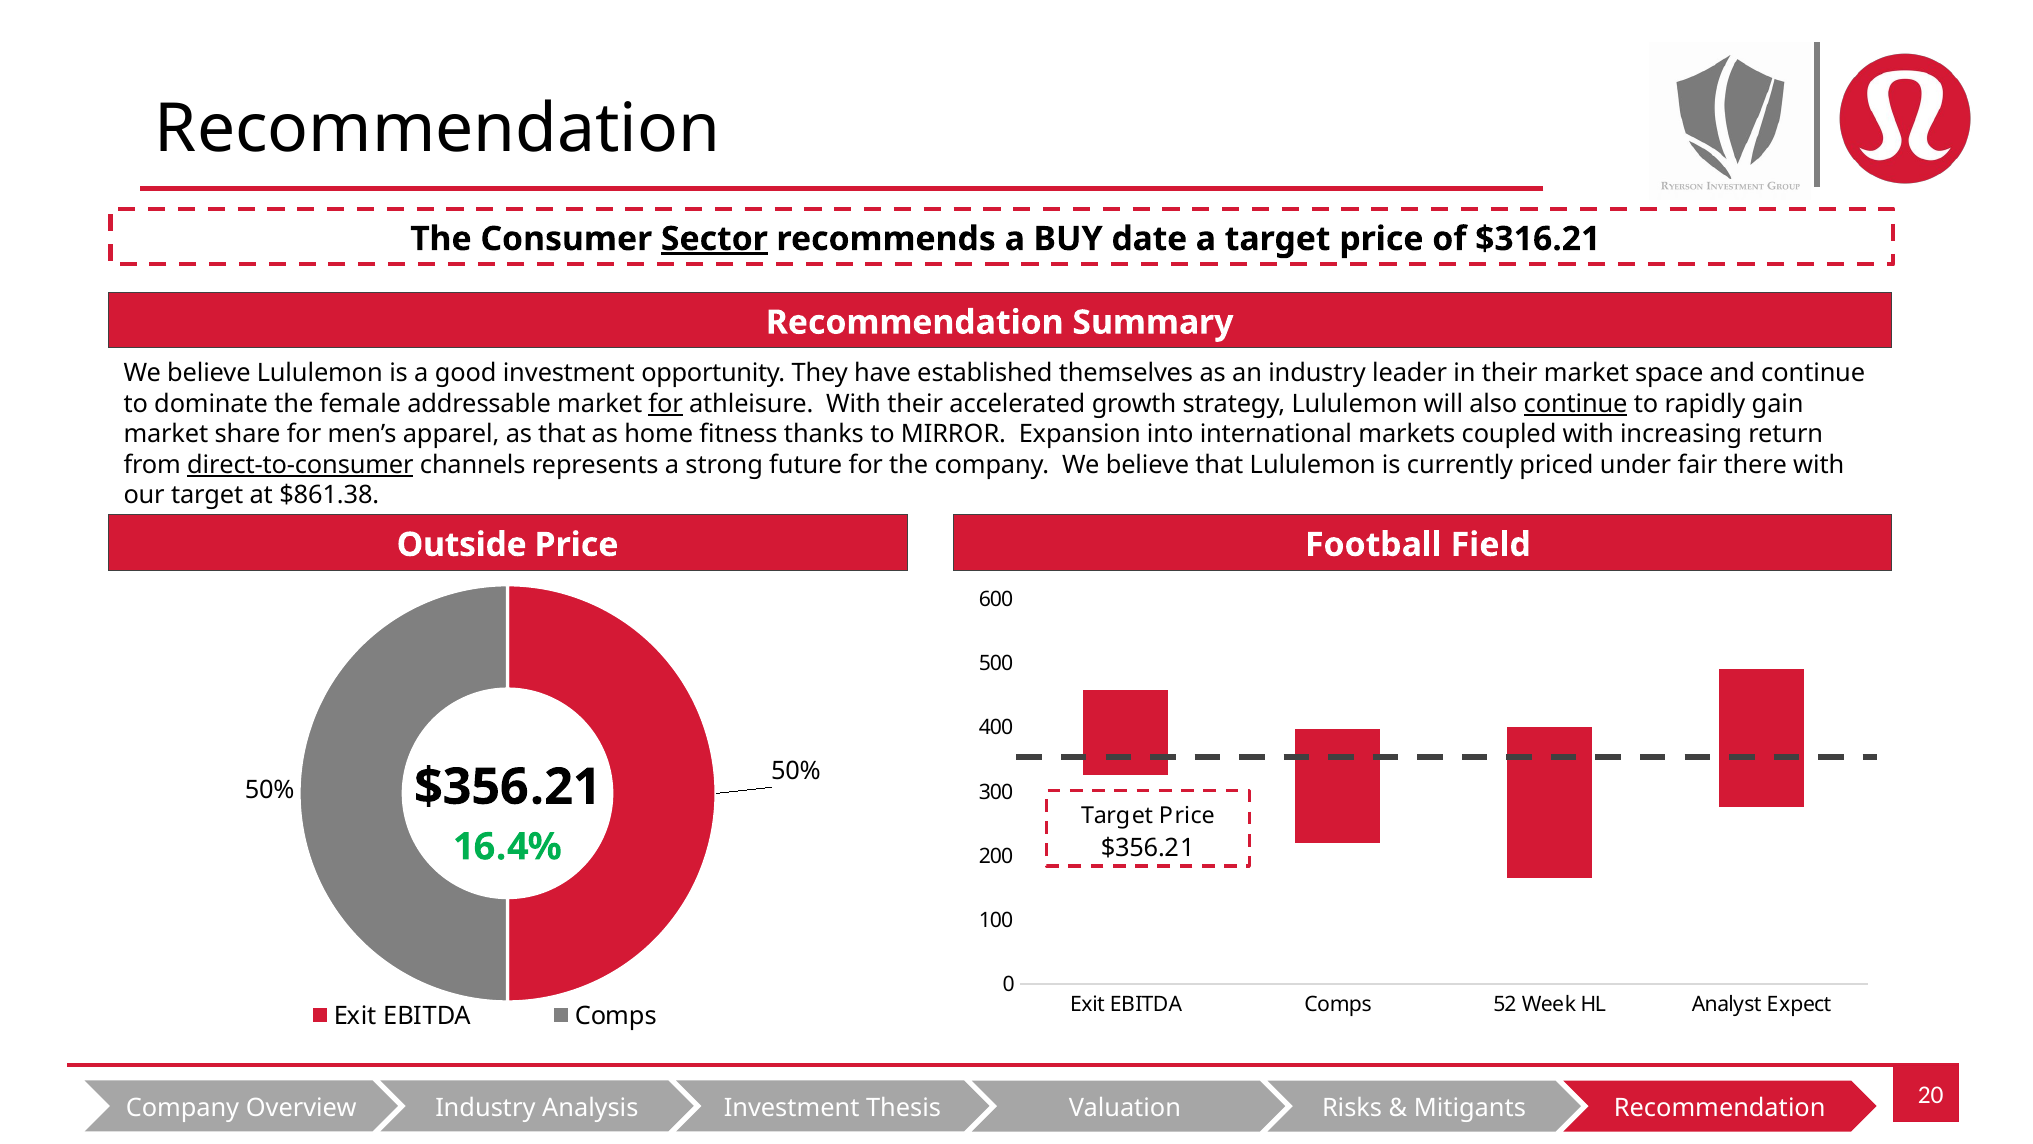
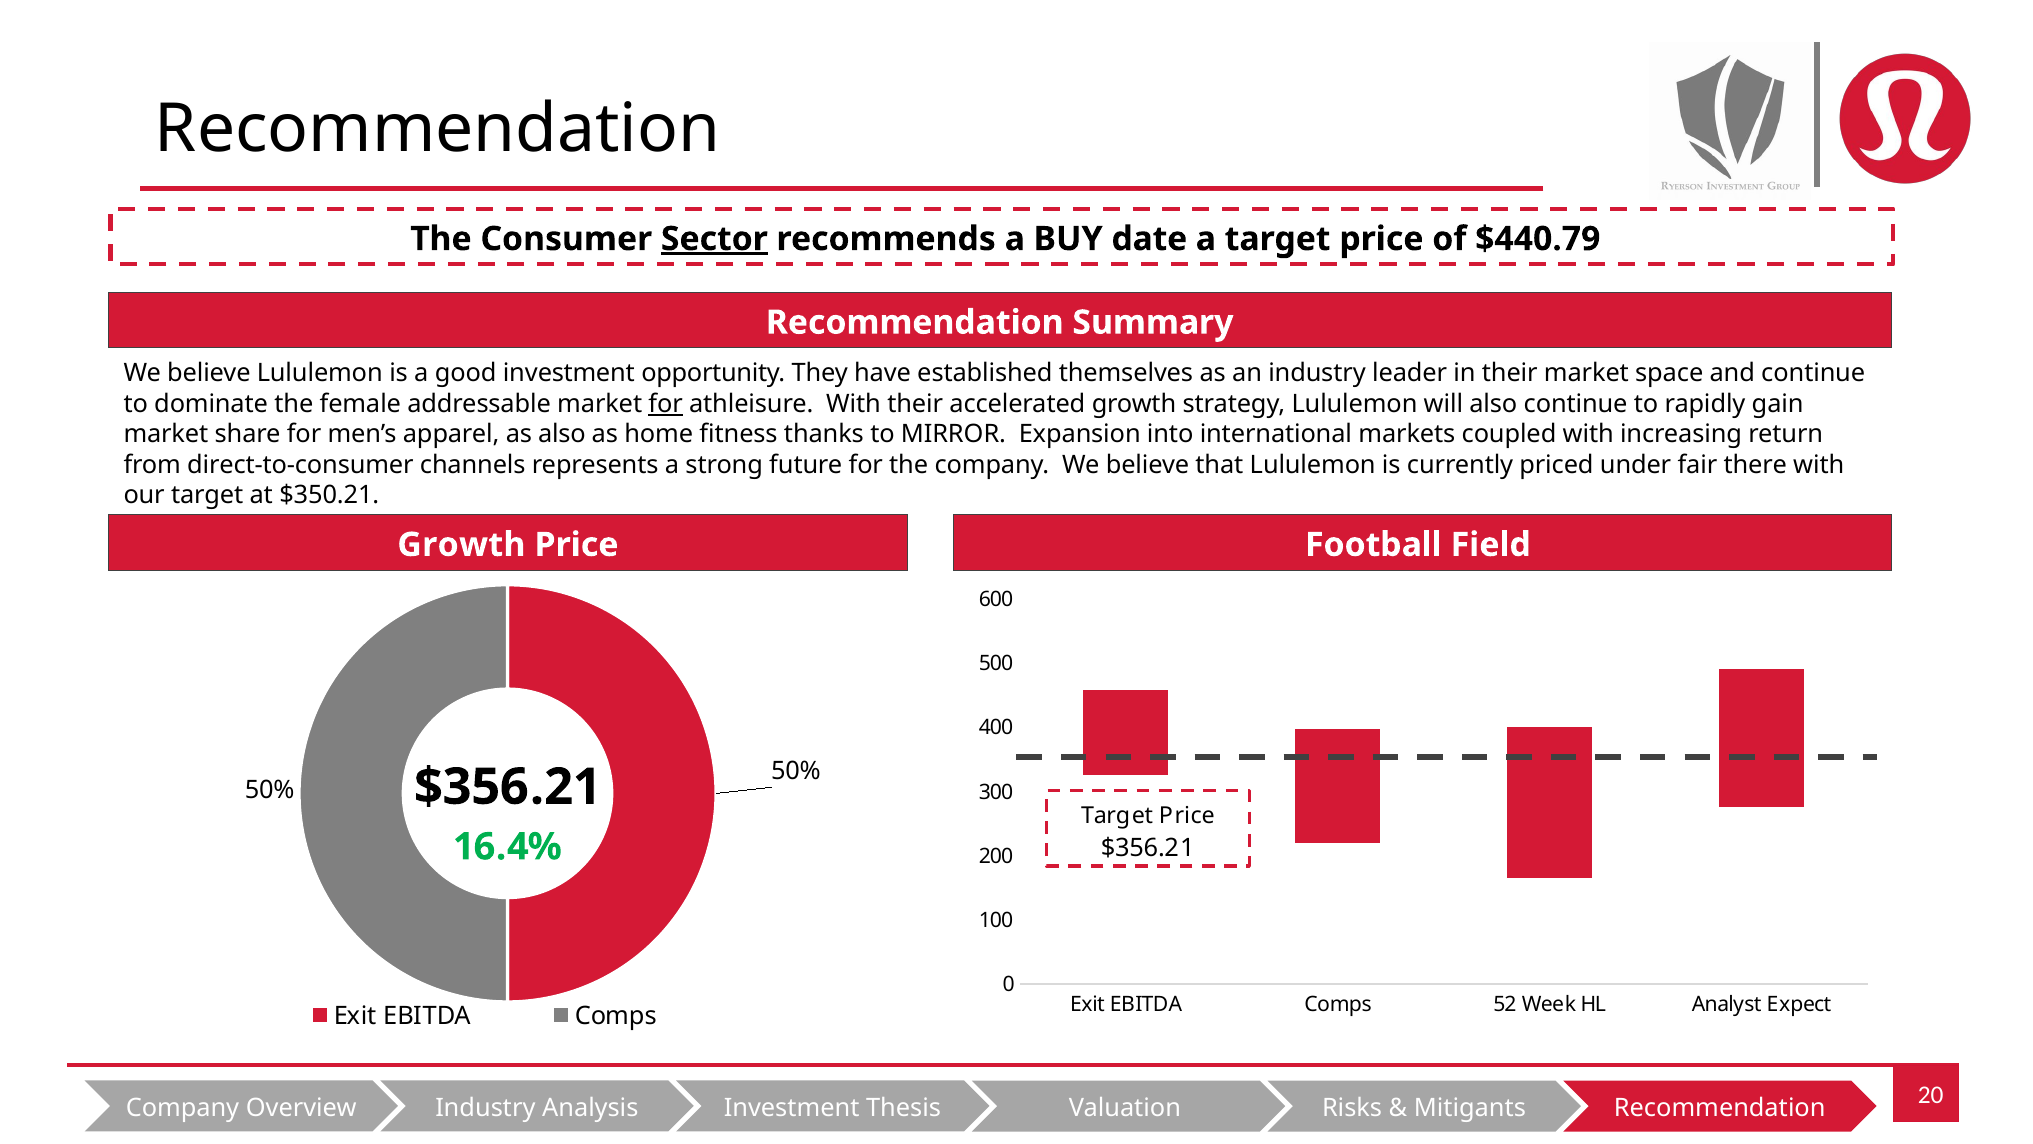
$316.21: $316.21 -> $440.79 (1538, 239)
continue underline: present -> none (1576, 404)
as that: that -> also (562, 434)
direct-to-consumer underline: present -> none (300, 465)
$861.38: $861.38 -> $350.21 (329, 495)
Outside: Outside -> Growth (461, 545)
